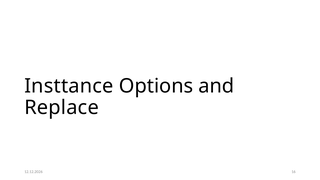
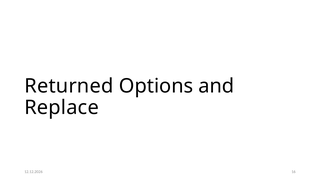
Insttance: Insttance -> Returned (69, 86)
